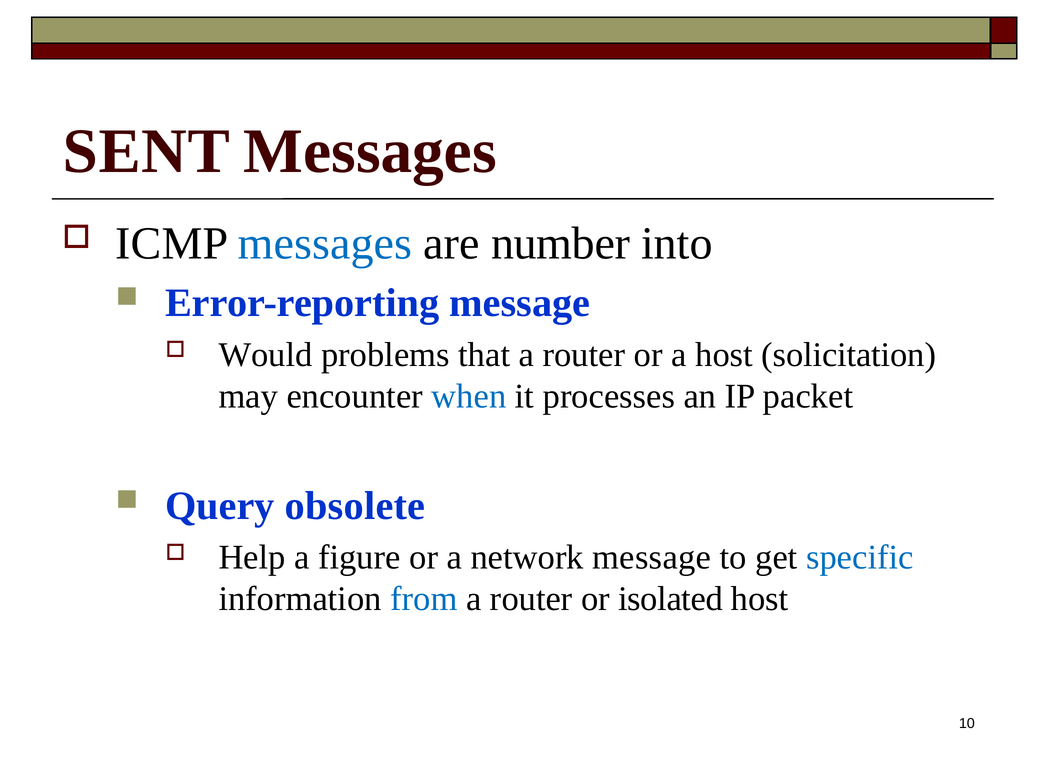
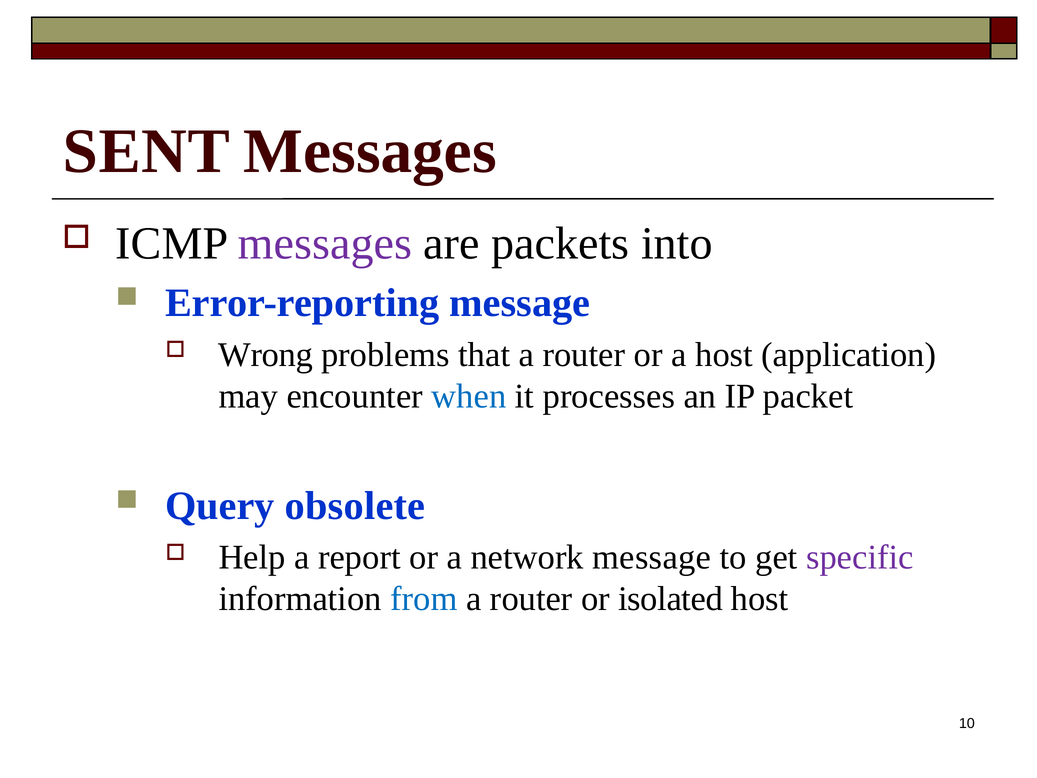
messages colour: blue -> purple (325, 243)
number: number -> packets (560, 243)
Would: Would -> Wrong (266, 354)
solicitation: solicitation -> application (849, 354)
figure: figure -> report (359, 557)
specific colour: blue -> purple (860, 557)
